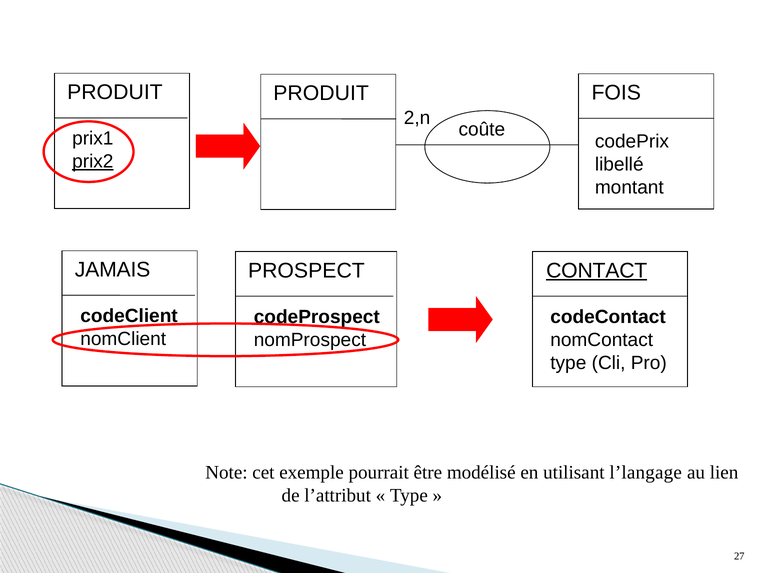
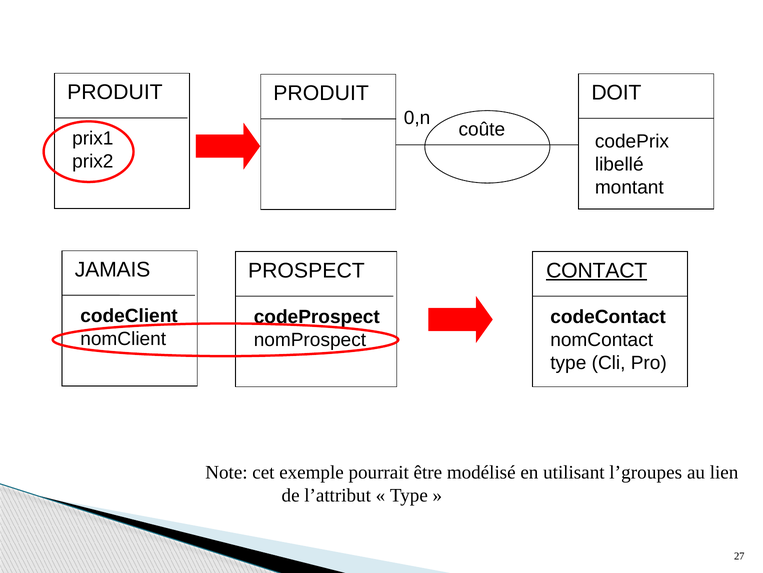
FOIS: FOIS -> DOIT (616, 93)
2,n: 2,n -> 0,n (417, 118)
prix2 underline: present -> none (93, 161)
l’langage: l’langage -> l’groupes (646, 472)
